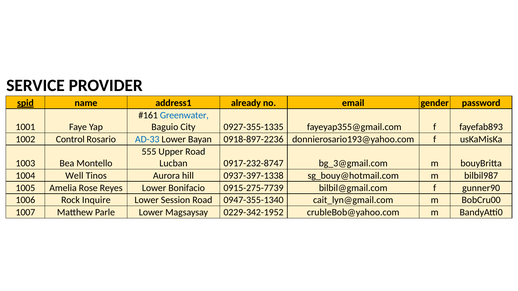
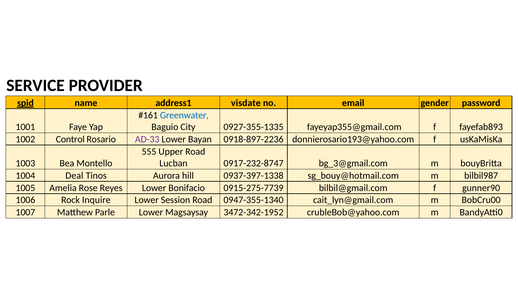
already: already -> visdate (246, 103)
AD-33 colour: blue -> purple (147, 139)
Well: Well -> Deal (74, 176)
0229-342-1952: 0229-342-1952 -> 3472-342-1952 (254, 213)
